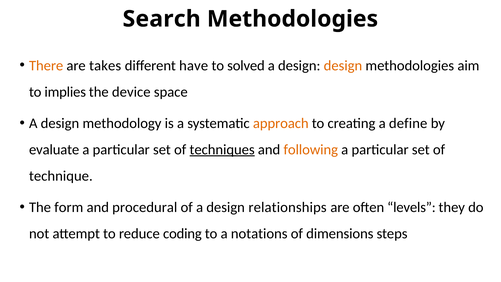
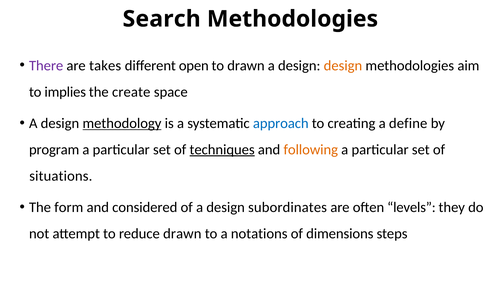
There colour: orange -> purple (46, 66)
have: have -> open (194, 66)
to solved: solved -> drawn (246, 66)
device: device -> create (131, 92)
methodology underline: none -> present (122, 123)
approach colour: orange -> blue (281, 123)
evaluate: evaluate -> program (54, 150)
technique: technique -> situations (61, 176)
procedural: procedural -> considered (145, 207)
relationships: relationships -> subordinates (288, 207)
reduce coding: coding -> drawn (182, 233)
